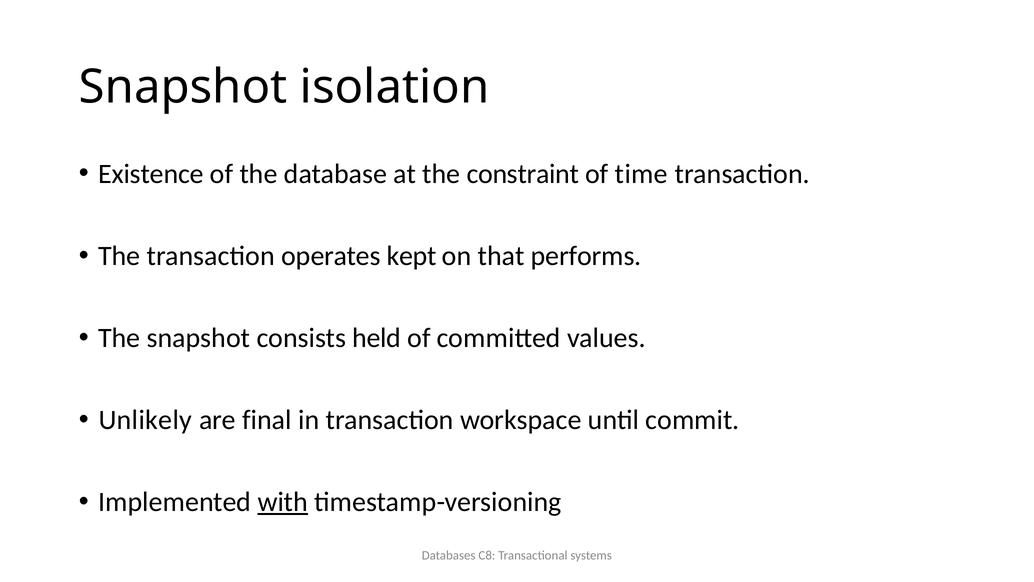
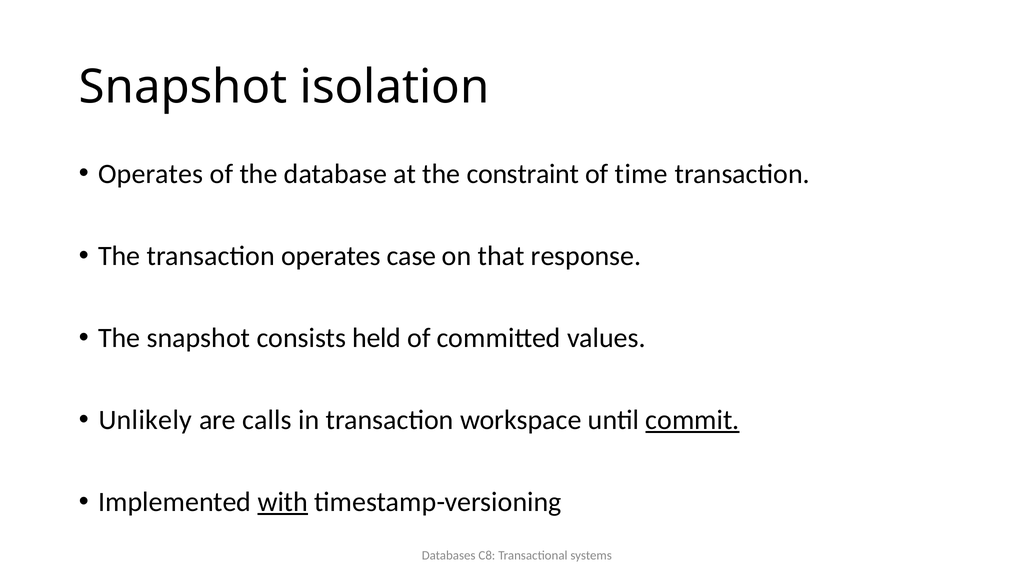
Existence: Existence -> Operates (151, 174)
kept: kept -> case (412, 256)
performs: performs -> response (586, 256)
final: final -> calls (267, 420)
commit underline: none -> present (693, 420)
